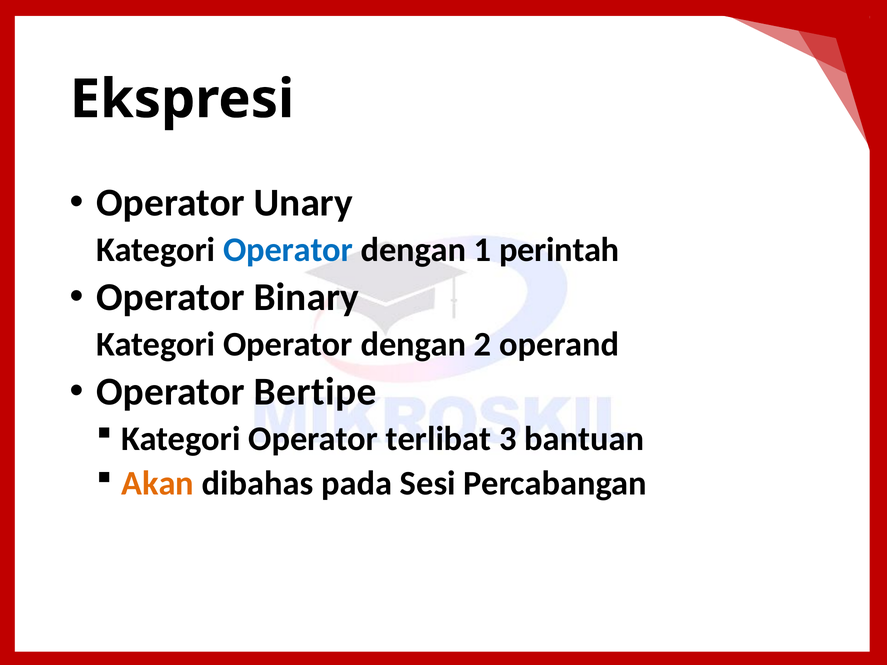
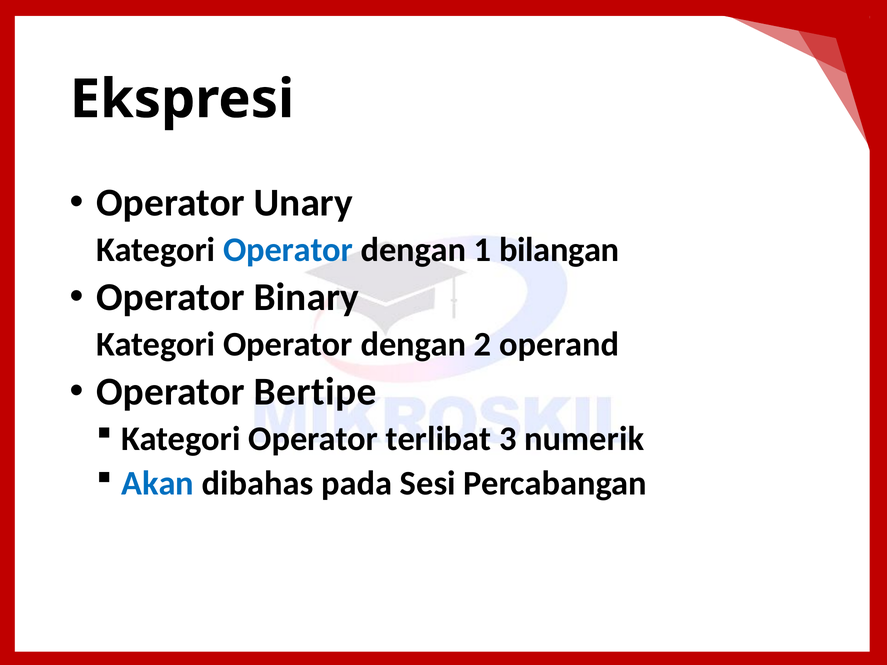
perintah: perintah -> bilangan (559, 250)
bantuan: bantuan -> numerik (584, 439)
Akan colour: orange -> blue (158, 484)
